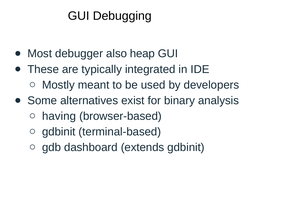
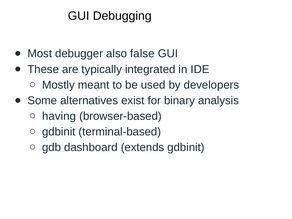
heap: heap -> false (142, 54)
